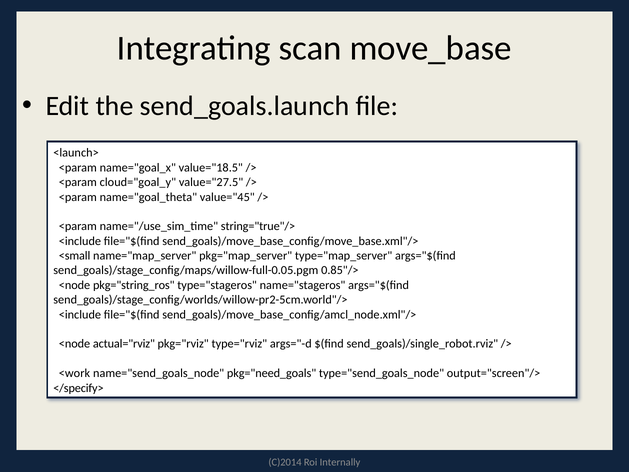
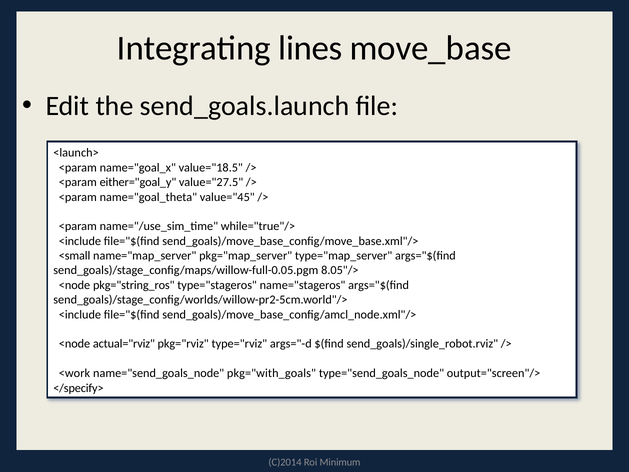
scan: scan -> lines (310, 48)
cloud="goal_y: cloud="goal_y -> either="goal_y (138, 182)
string="true"/>: string="true"/> -> while="true"/> (258, 226)
0.85"/>: 0.85"/> -> 8.05"/> (340, 270)
pkg="need_goals: pkg="need_goals -> pkg="with_goals (271, 373)
Internally: Internally -> Minimum (340, 462)
